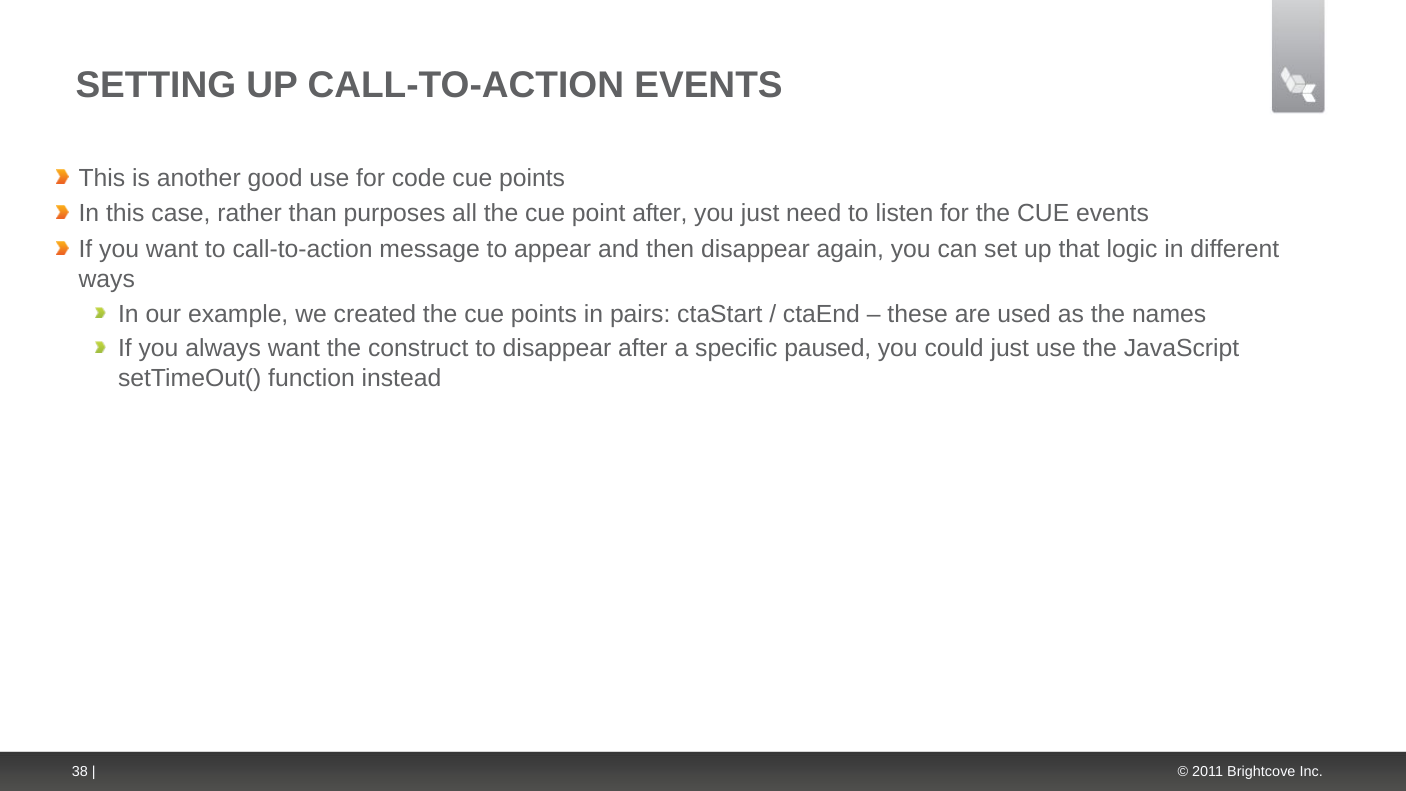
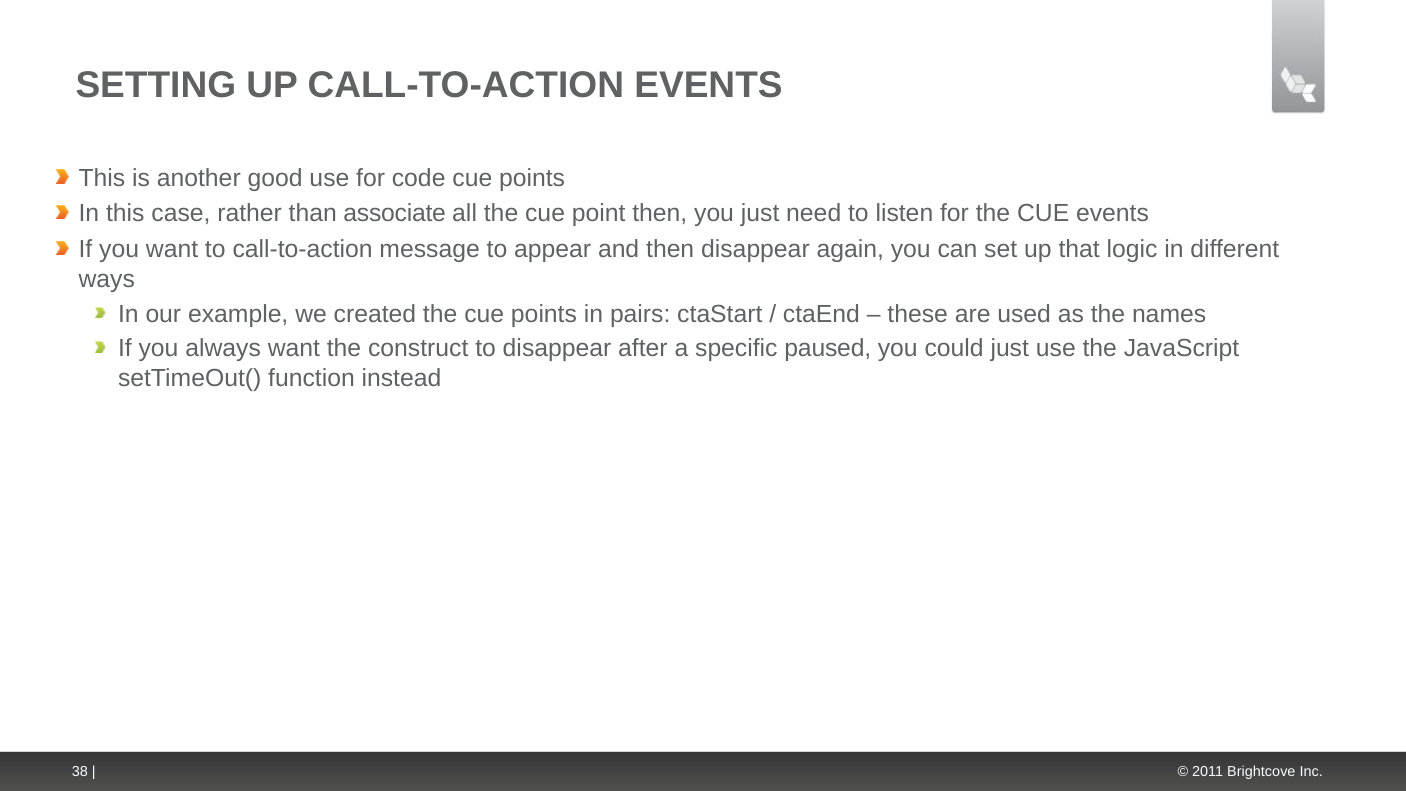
purposes: purposes -> associate (395, 214)
point after: after -> then (660, 214)
